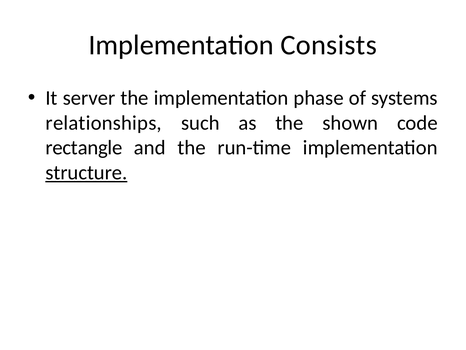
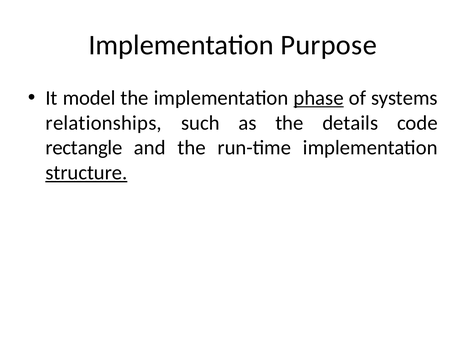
Consists: Consists -> Purpose (329, 45)
server: server -> model (89, 98)
phase underline: none -> present (319, 98)
shown: shown -> details (350, 123)
